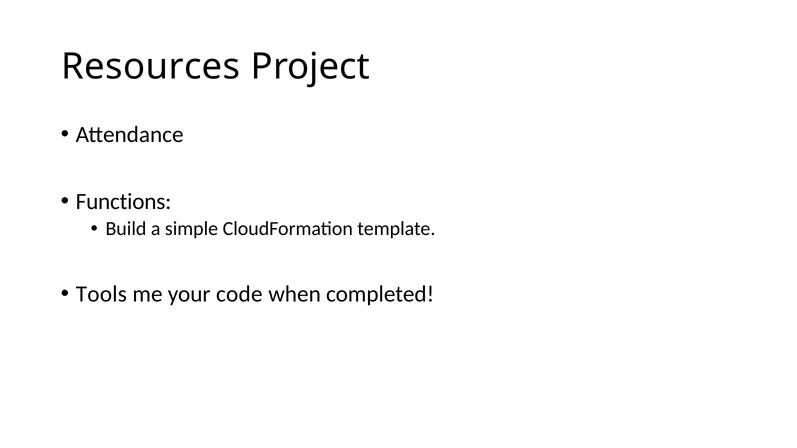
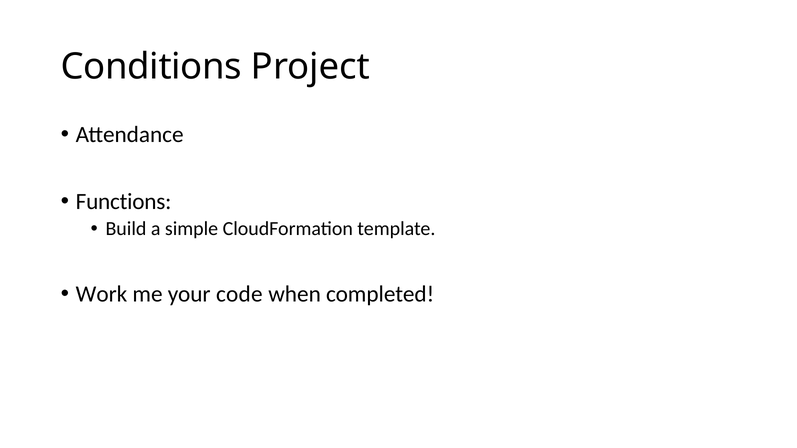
Resources: Resources -> Conditions (151, 67)
Tools: Tools -> Work (101, 294)
